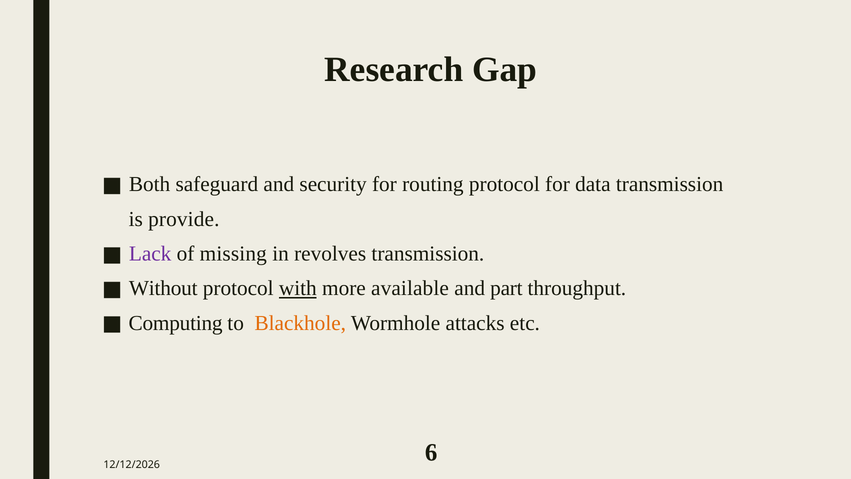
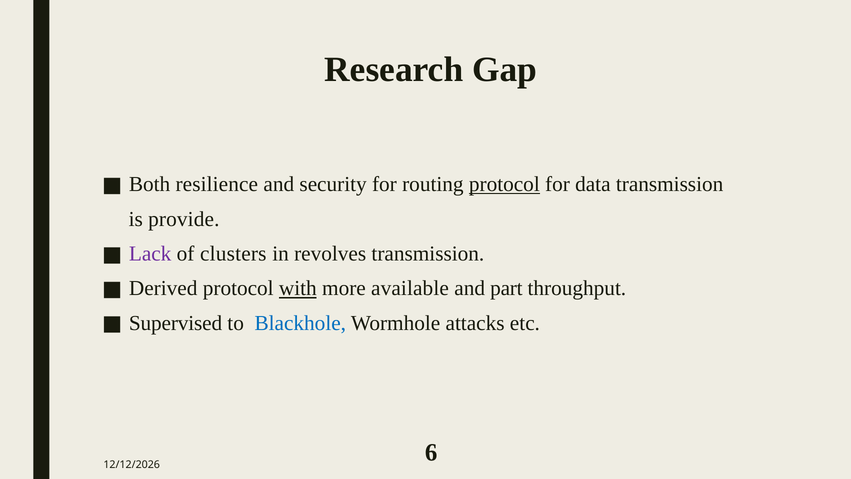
safeguard: safeguard -> resilience (217, 184)
protocol underline: none -> present (504, 184)
missing: missing -> clusters (233, 254)
Without: Without -> Derived (163, 288)
Computing: Computing -> Supervised (176, 323)
Blackhole colour: orange -> blue (300, 323)
